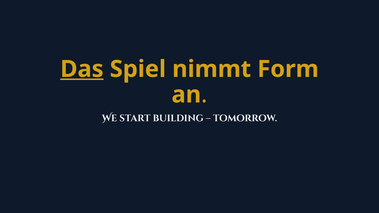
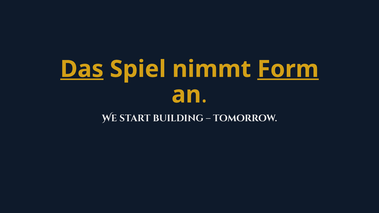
Form underline: none -> present (288, 69)
